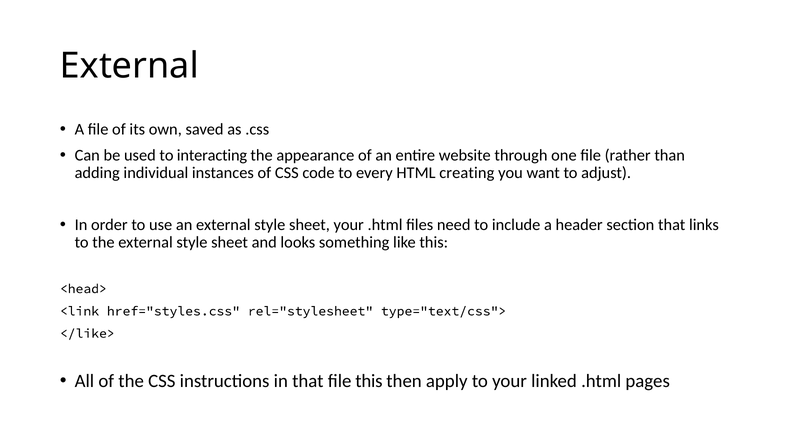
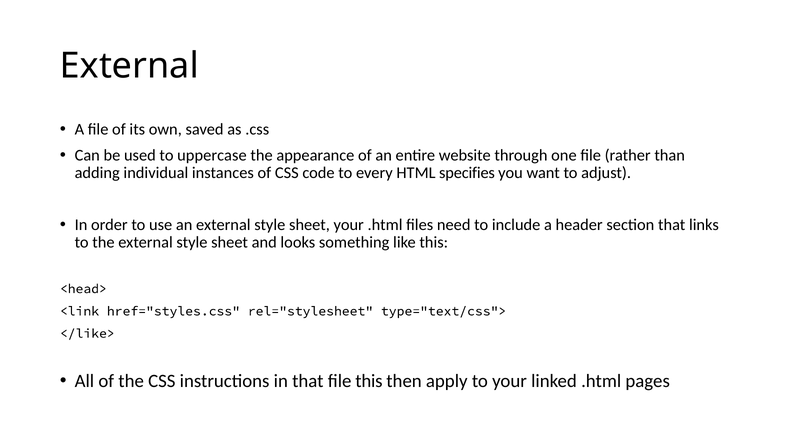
interacting: interacting -> uppercase (212, 155)
creating: creating -> specifies (467, 173)
